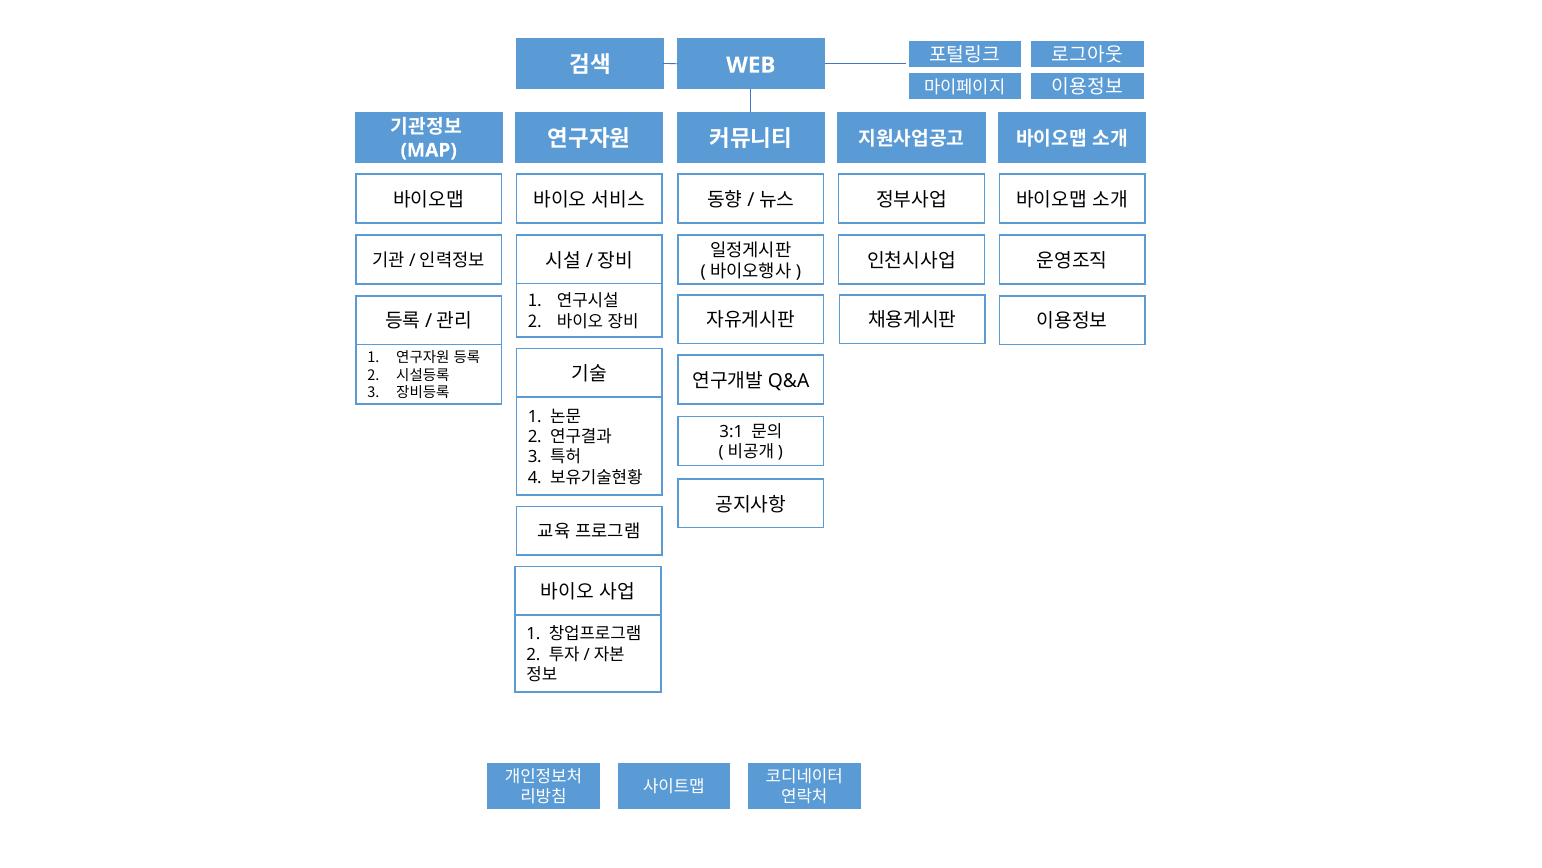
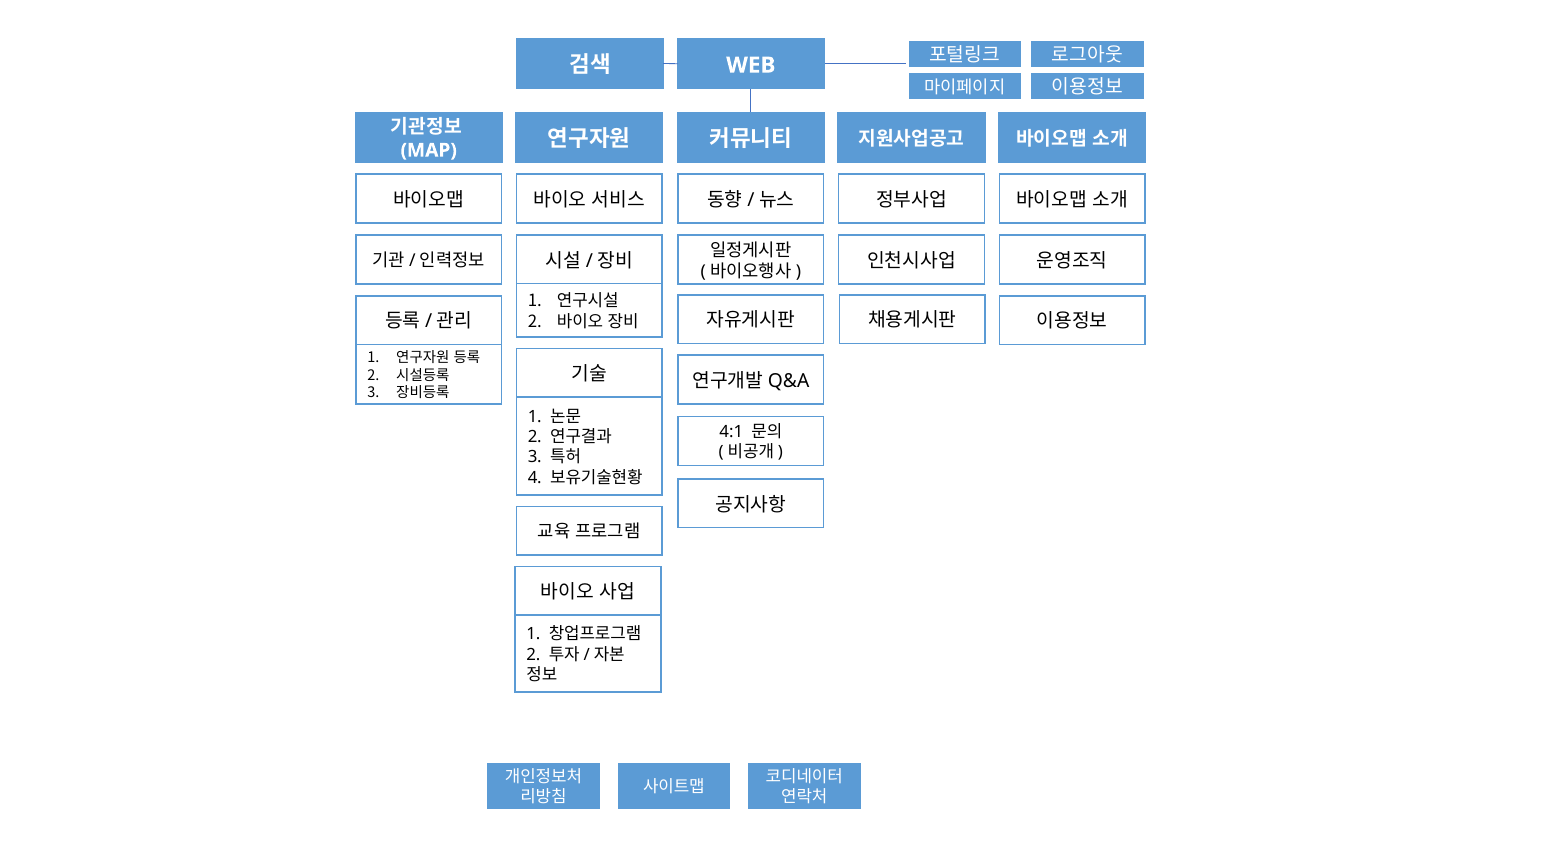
3:1: 3:1 -> 4:1 (731, 432)
